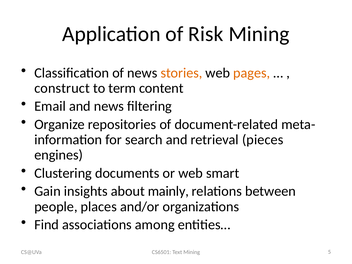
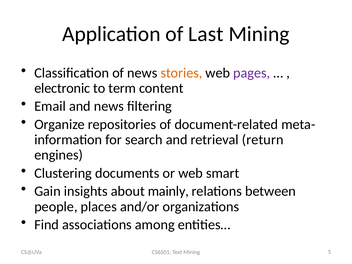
Risk: Risk -> Last (206, 34)
pages colour: orange -> purple (252, 73)
construct: construct -> electronic (62, 88)
pieces: pieces -> return (263, 140)
